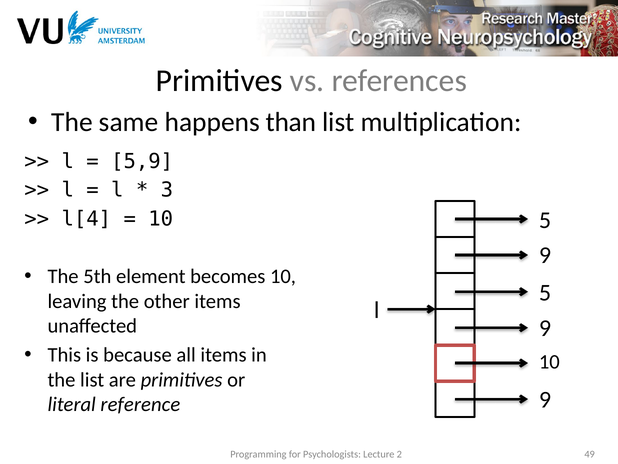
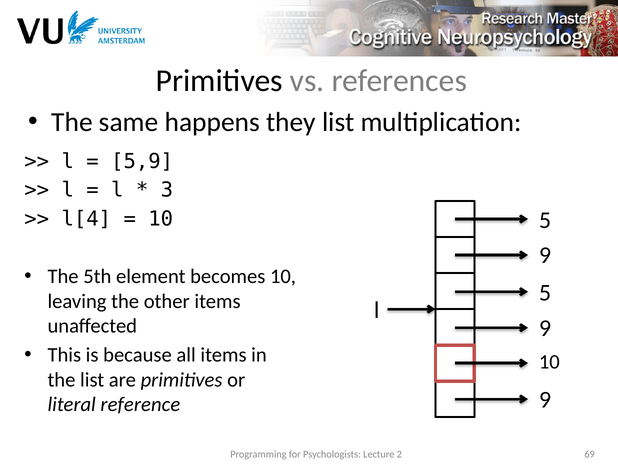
than: than -> they (291, 122)
49: 49 -> 69 (590, 454)
